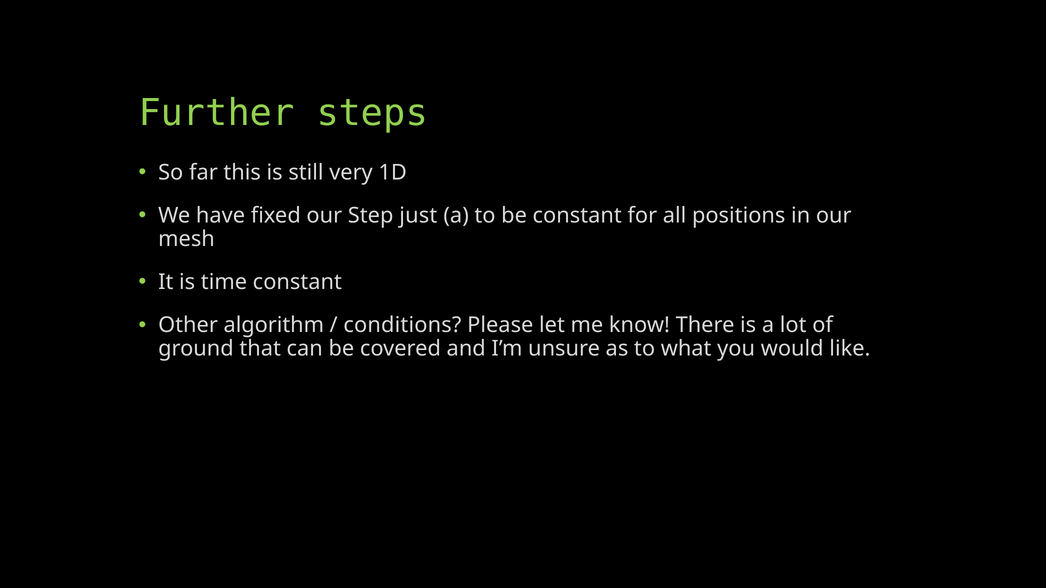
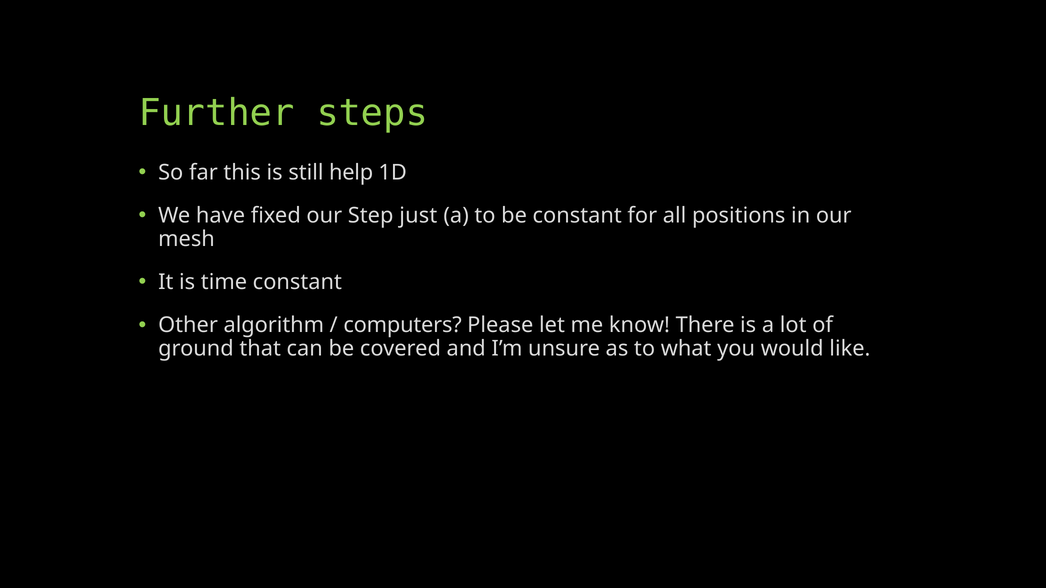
very: very -> help (351, 172)
conditions: conditions -> computers (403, 325)
